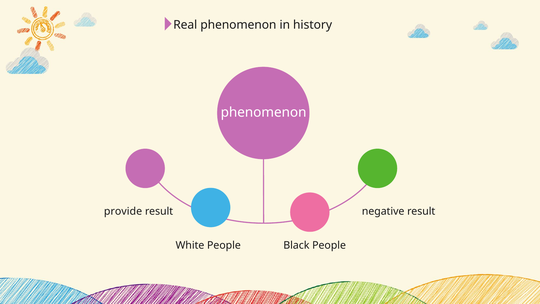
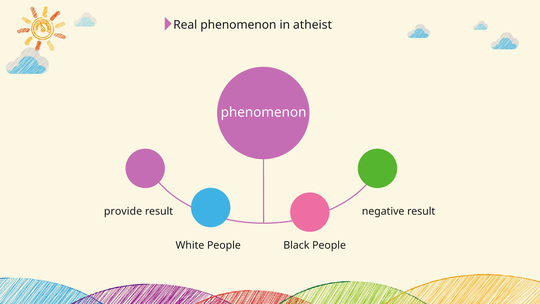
history: history -> atheist (313, 25)
